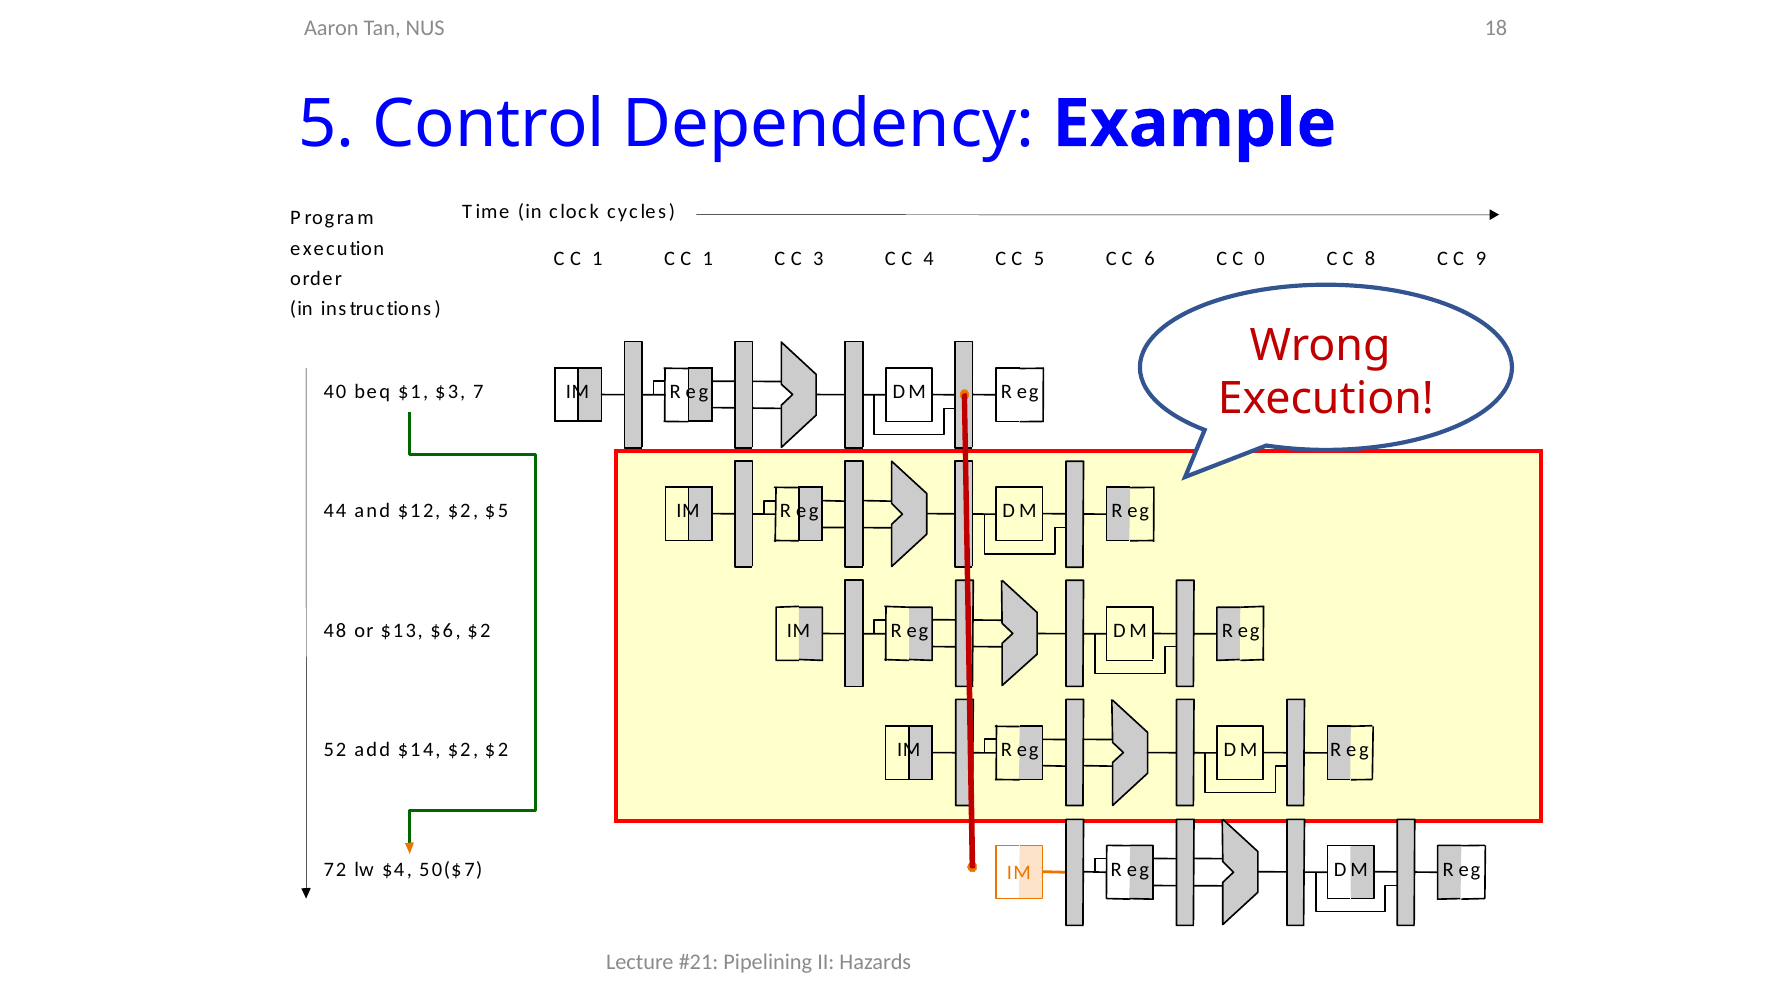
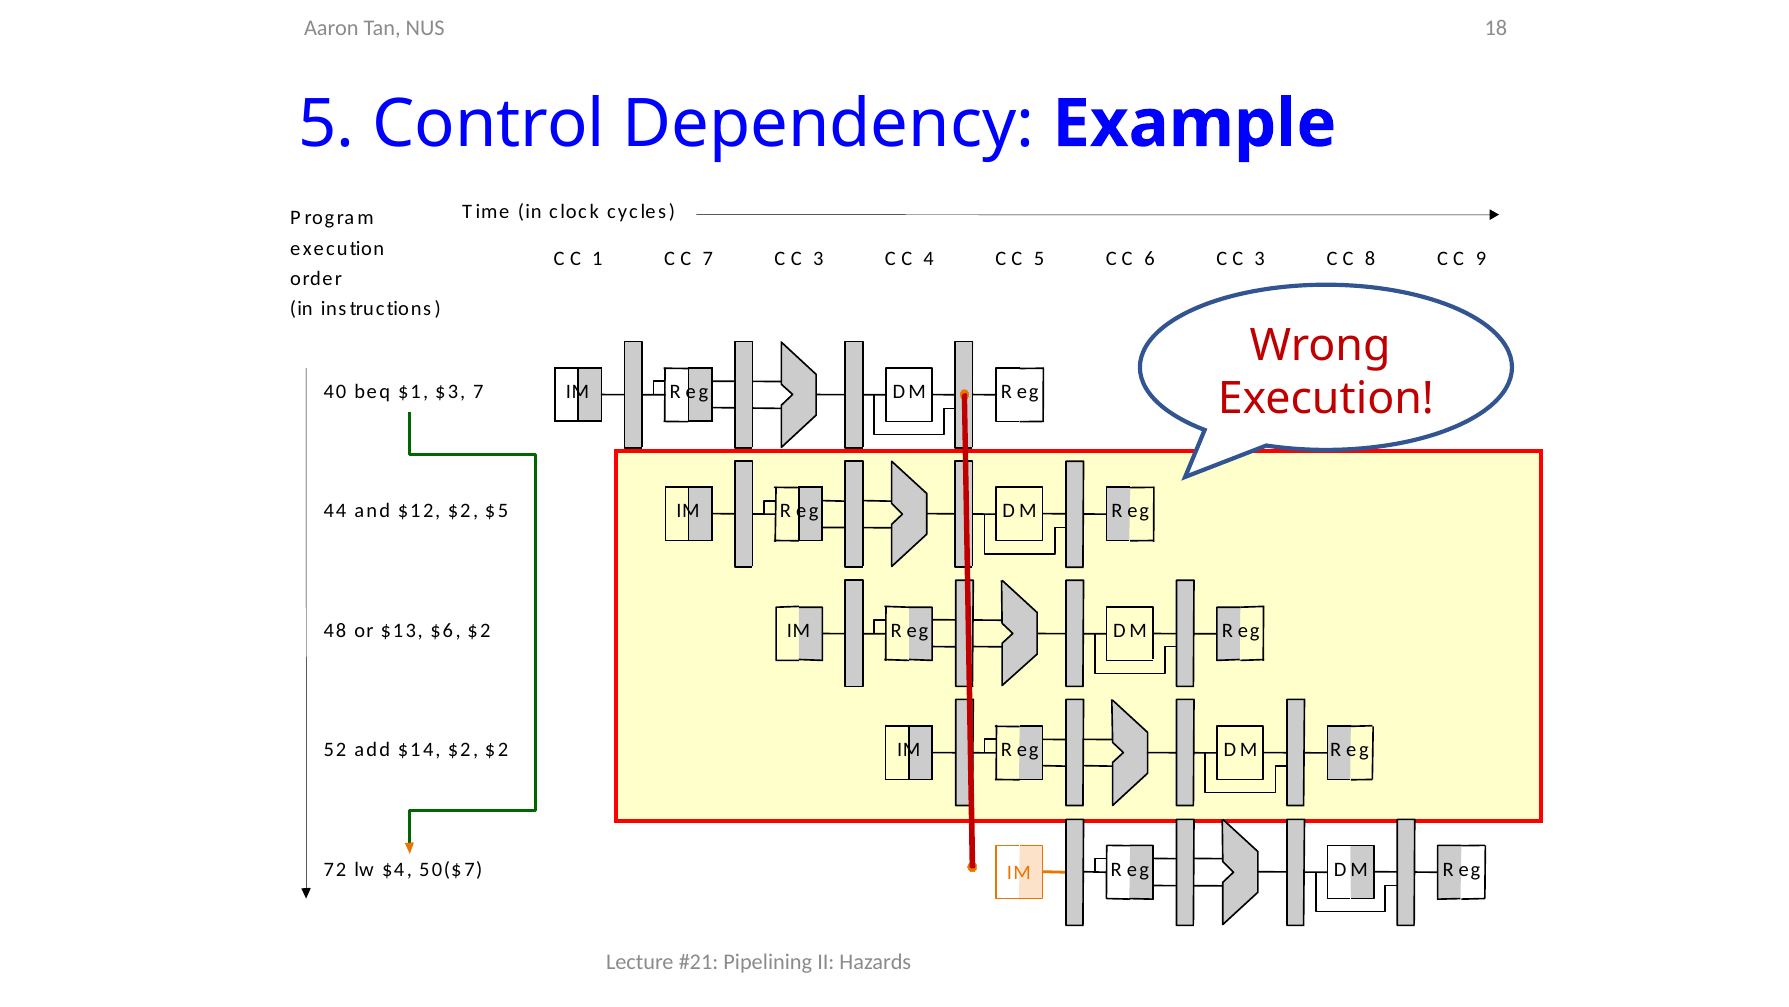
1: 1 -> 7 (708, 259)
6 C C 0: 0 -> 3 (1260, 259)
